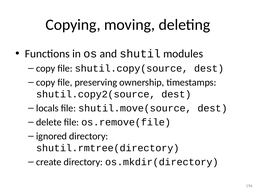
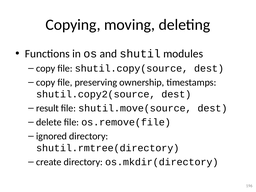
locals: locals -> result (47, 108)
